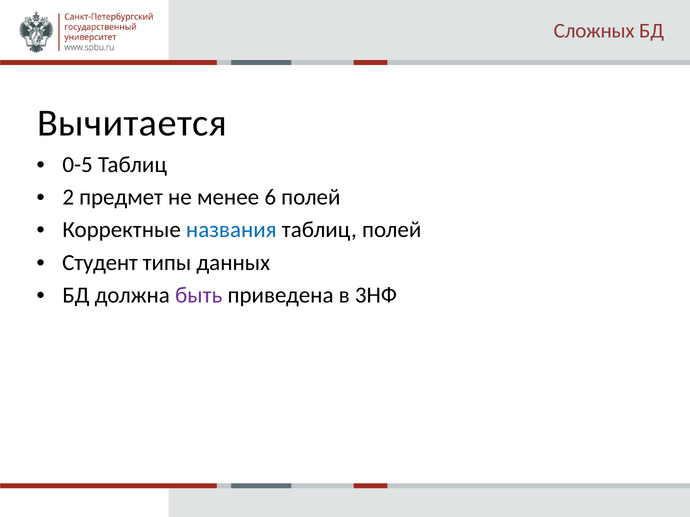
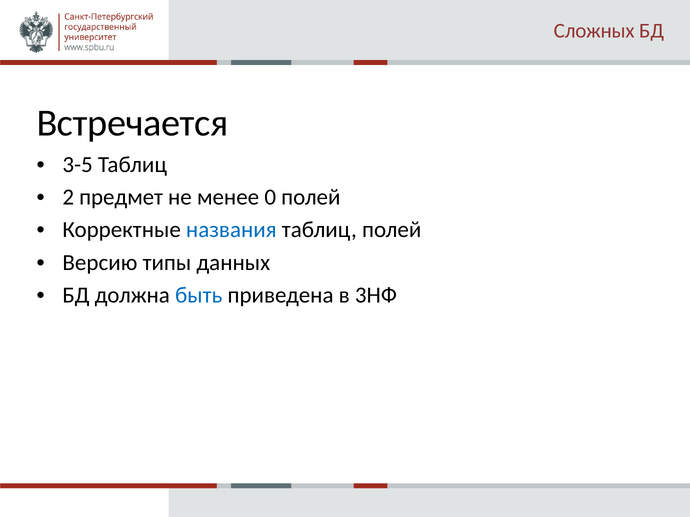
Вычитается: Вычитается -> Встречается (132, 123)
0-5: 0-5 -> 3-5 (78, 165)
6: 6 -> 0 (270, 197)
Студент: Студент -> Версию (100, 263)
быть colour: purple -> blue (199, 295)
